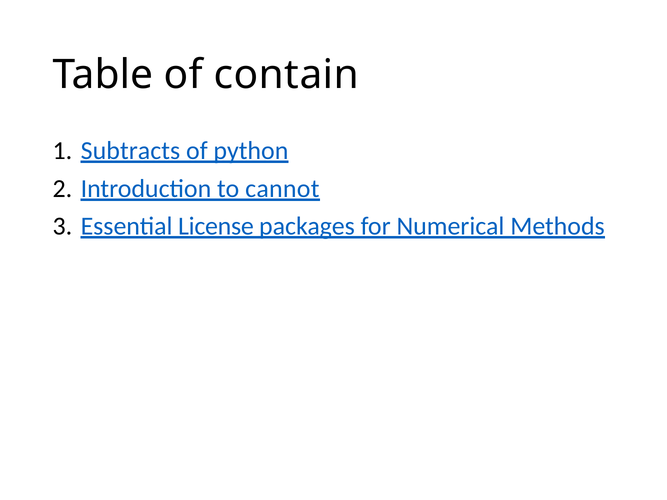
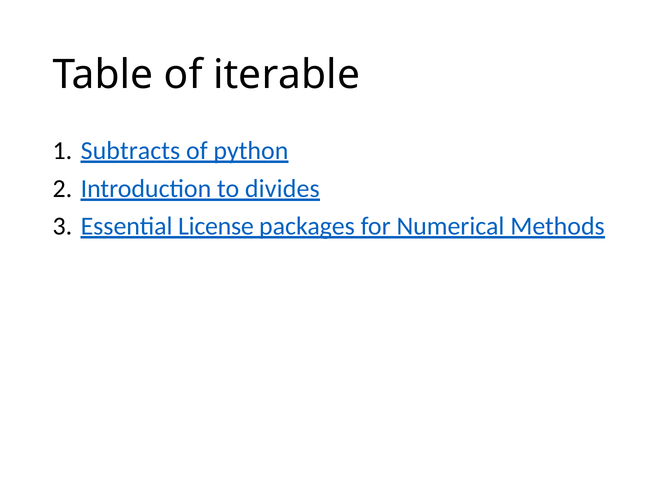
contain: contain -> iterable (287, 75)
cannot: cannot -> divides (282, 189)
